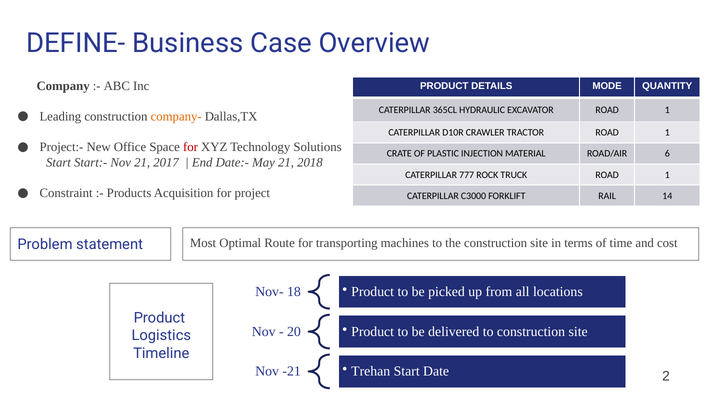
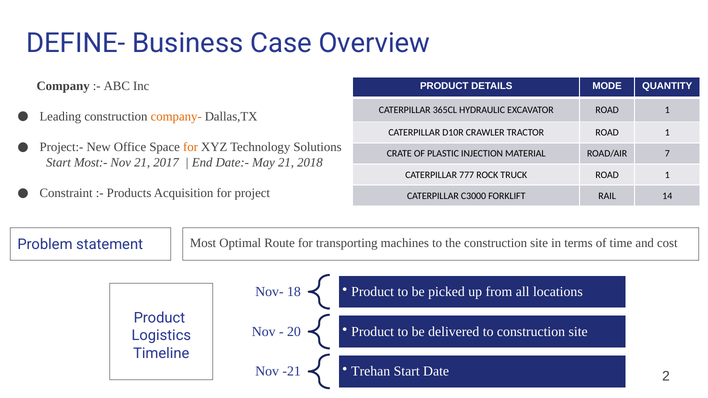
for colour: red -> orange (191, 147)
6: 6 -> 7 (667, 154)
Start:-: Start:- -> Most:- (91, 163)
